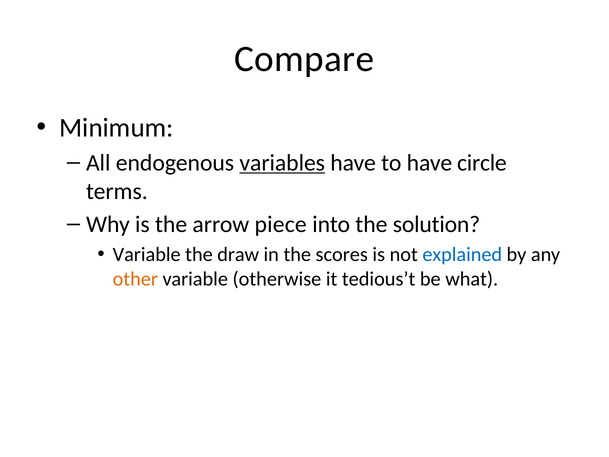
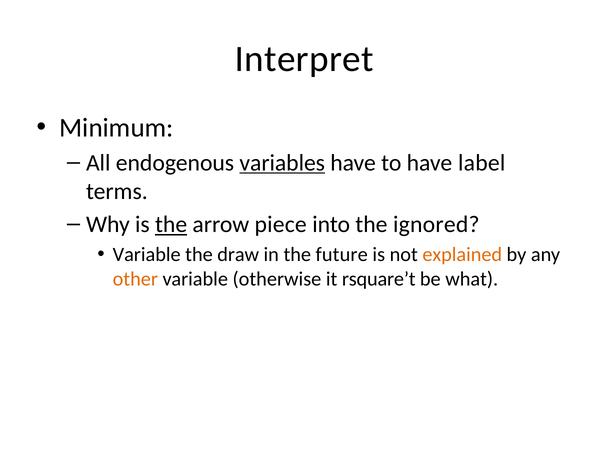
Compare: Compare -> Interpret (304, 59)
circle: circle -> label (482, 163)
the underline: none -> present (171, 224)
solution: solution -> ignored (436, 224)
scores: scores -> future (342, 255)
explained colour: blue -> orange (462, 255)
tedious’t: tedious’t -> rsquare’t (379, 279)
